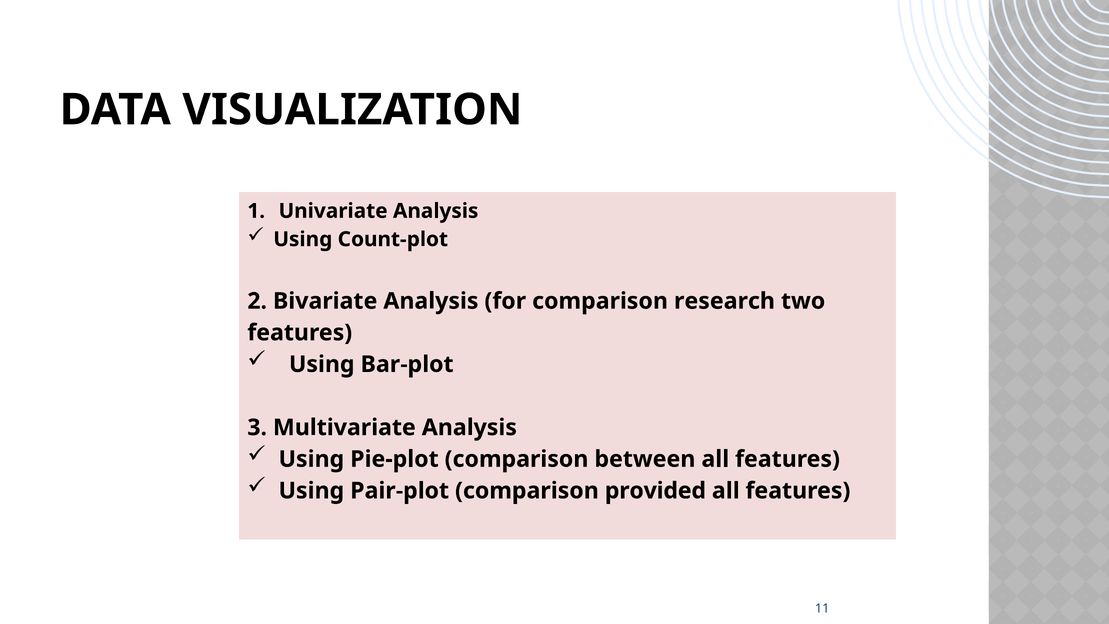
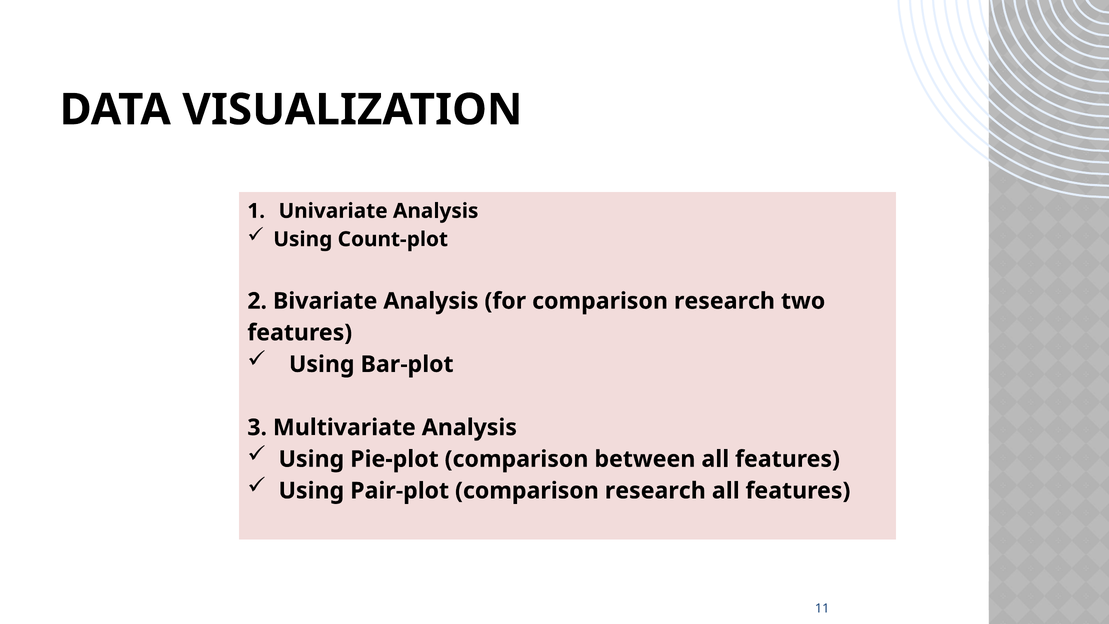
Pair-plot comparison provided: provided -> research (655, 491)
